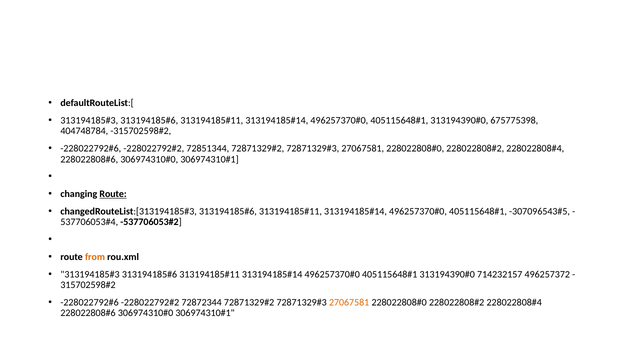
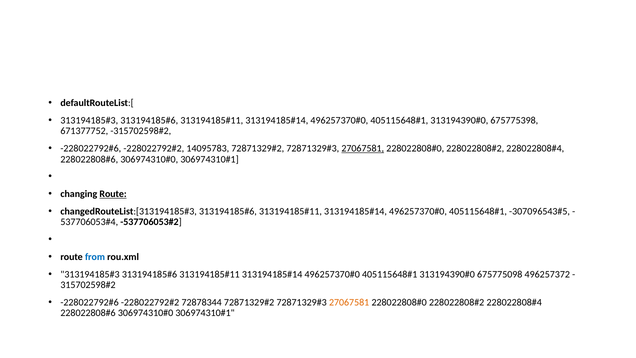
404748784: 404748784 -> 671377752 (84, 131)
72851344: 72851344 -> 14095783 (208, 148)
27067581 underline: none -> present (363, 148)
from colour: orange -> blue (95, 257)
714232157: 714232157 -> 675775098 (500, 274)
72872344: 72872344 -> 72878344 (202, 302)
